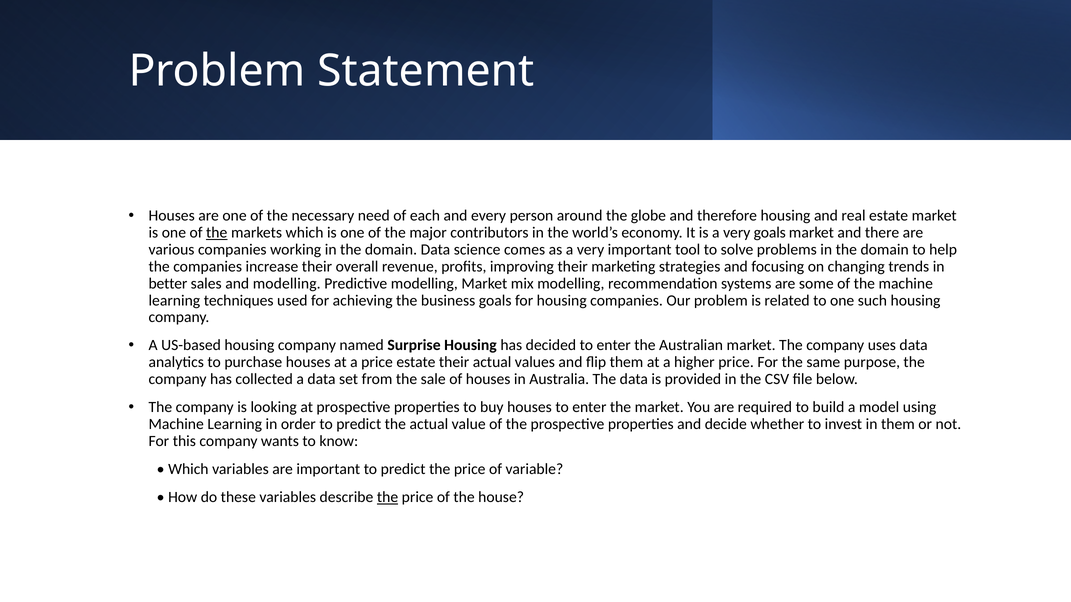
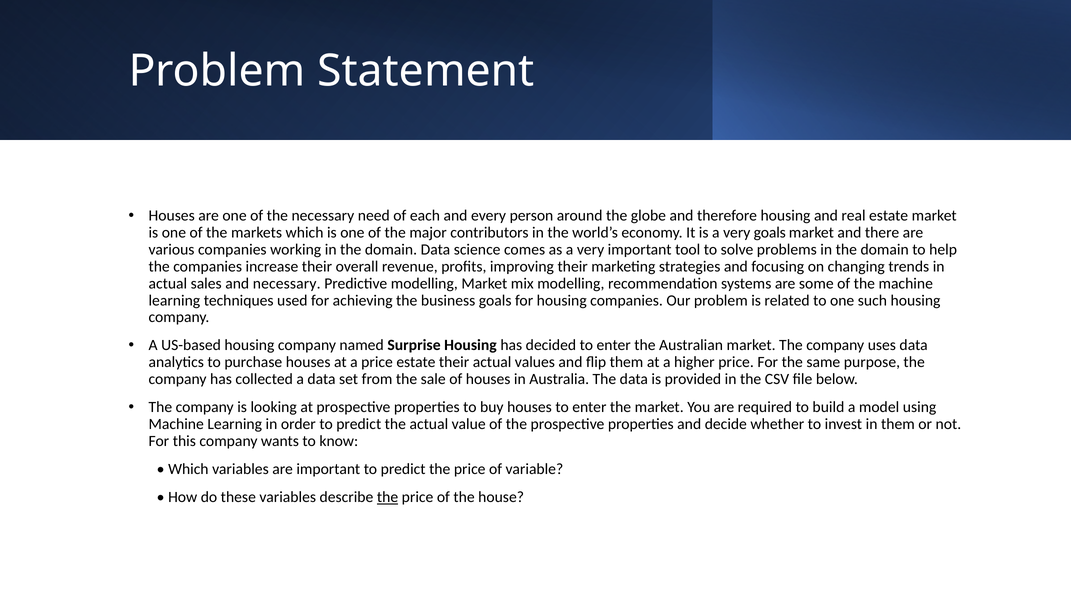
the underline: present -> none (217, 233)
better: better -> actual (168, 284)
and modelling: modelling -> necessary (287, 284)
